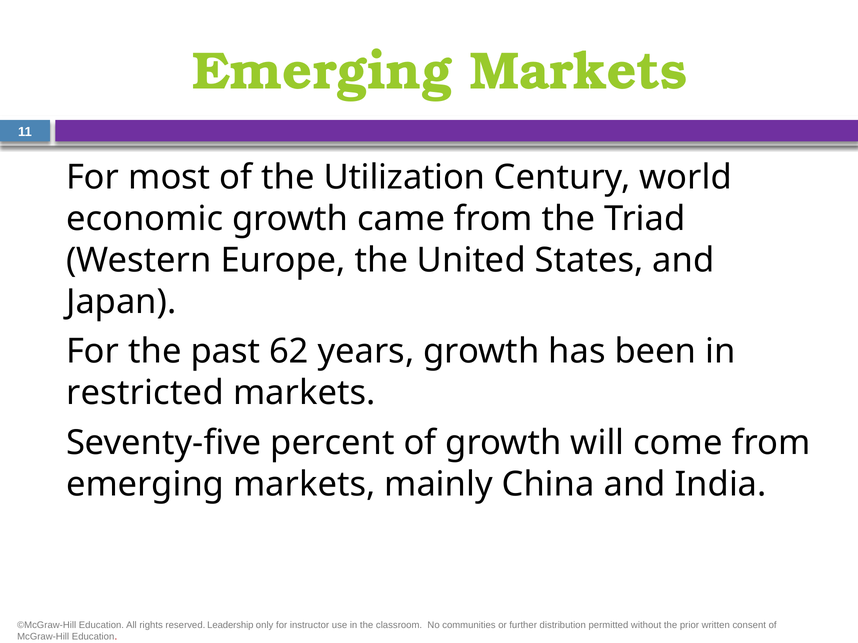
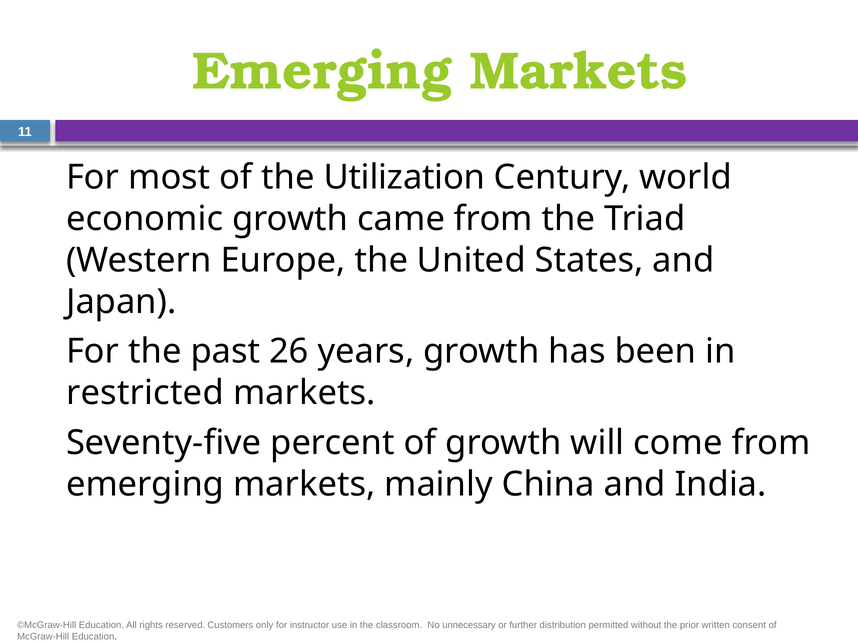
62: 62 -> 26 (289, 352)
Leadership: Leadership -> Customers (230, 626)
communities: communities -> unnecessary (469, 626)
